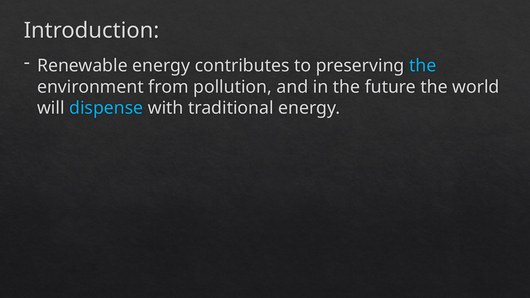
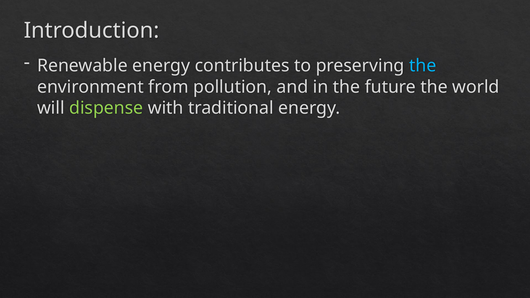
dispense colour: light blue -> light green (106, 108)
